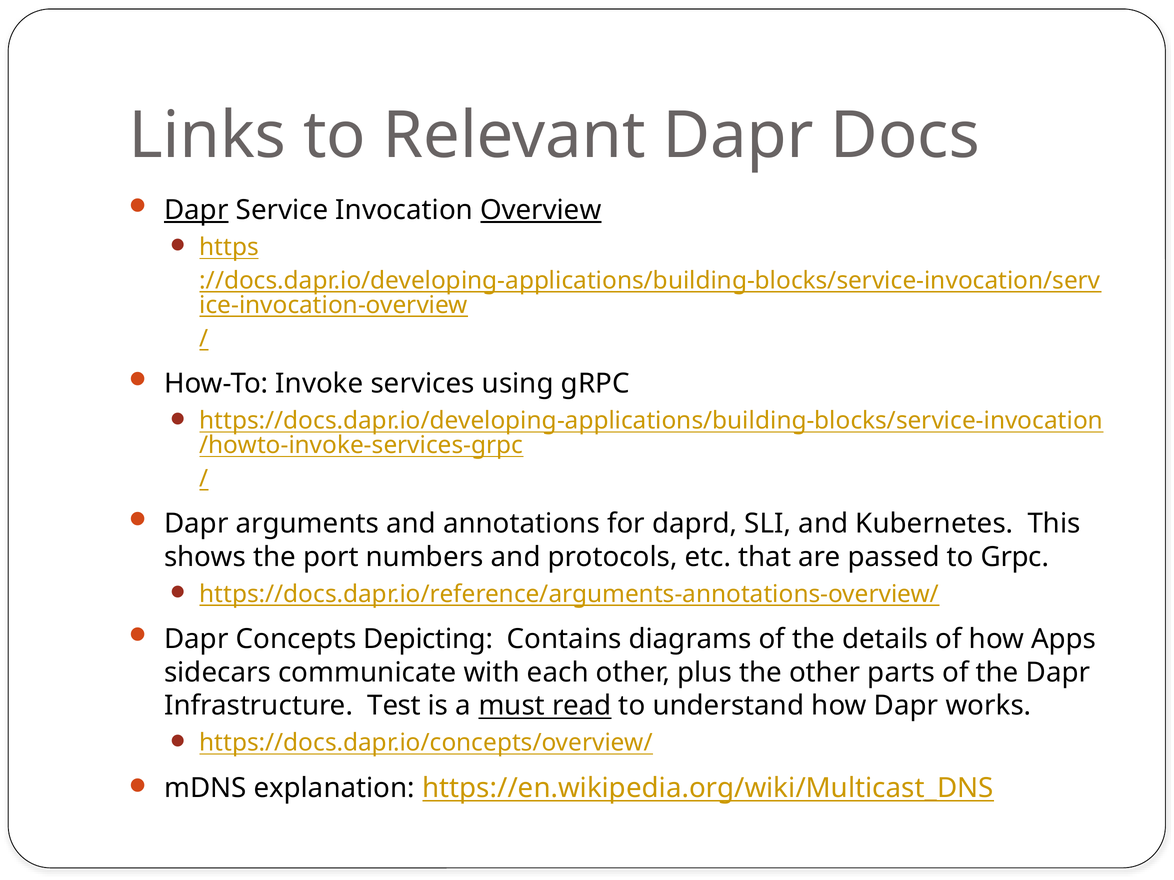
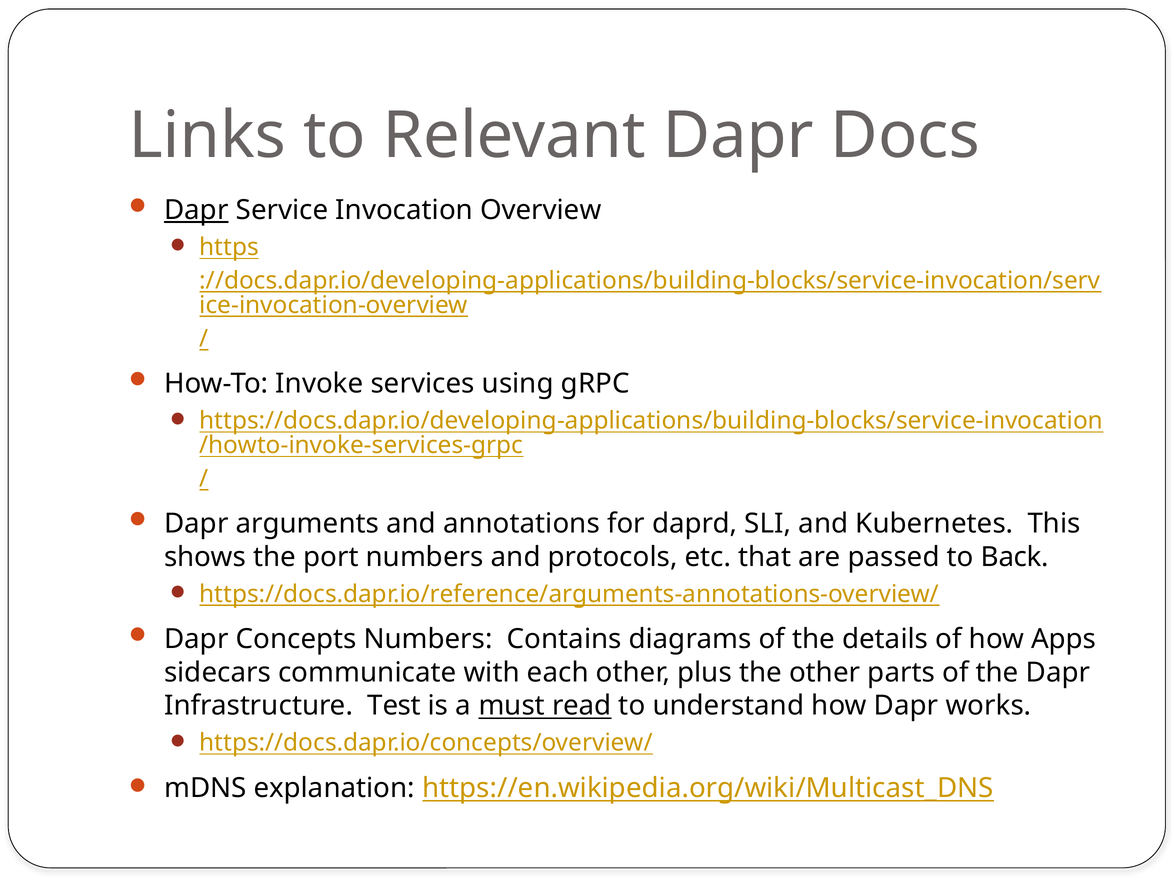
Overview underline: present -> none (541, 210)
to Grpc: Grpc -> Back (1015, 557)
Concepts Depicting: Depicting -> Numbers (428, 640)
